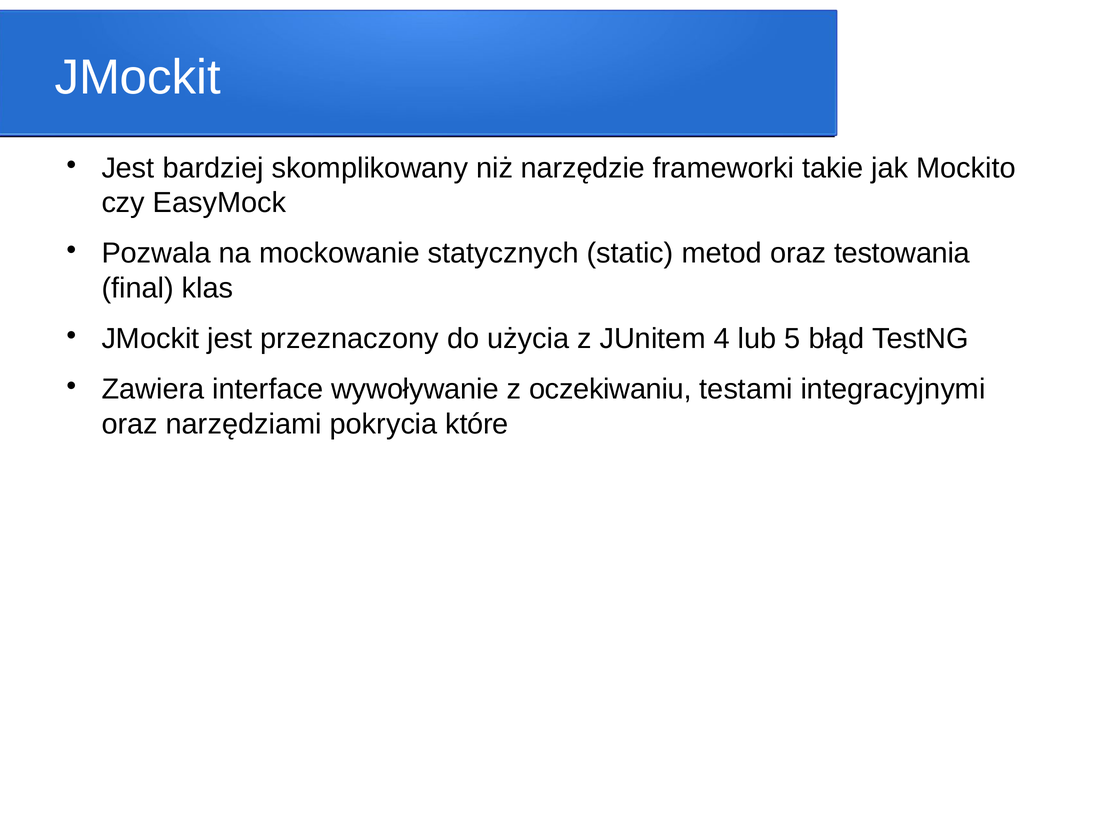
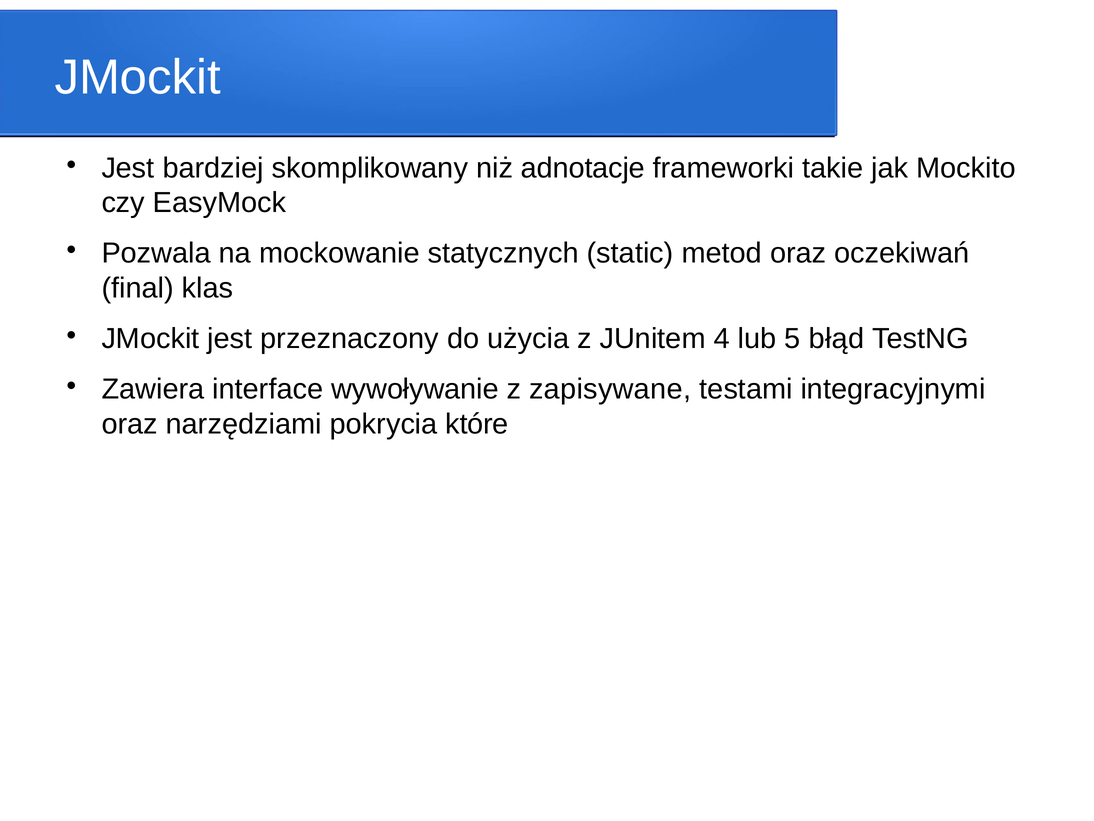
narzędzie: narzędzie -> adnotacje (583, 168)
testowania: testowania -> oczekiwań (902, 253)
oczekiwaniu: oczekiwaniu -> zapisywane (610, 389)
